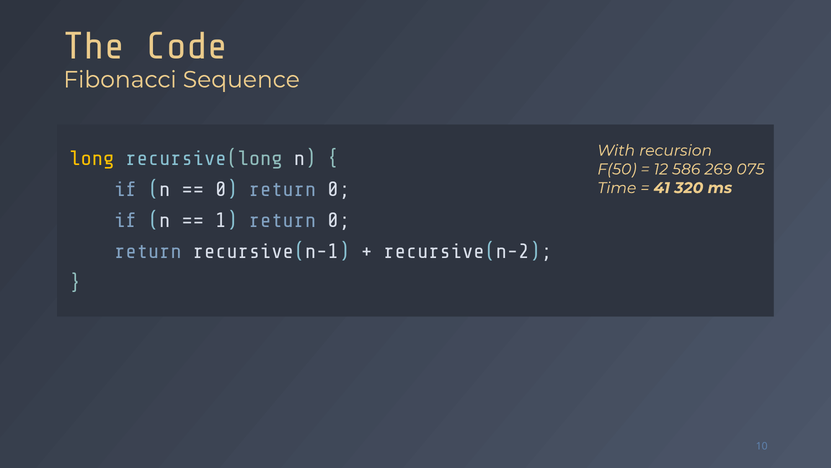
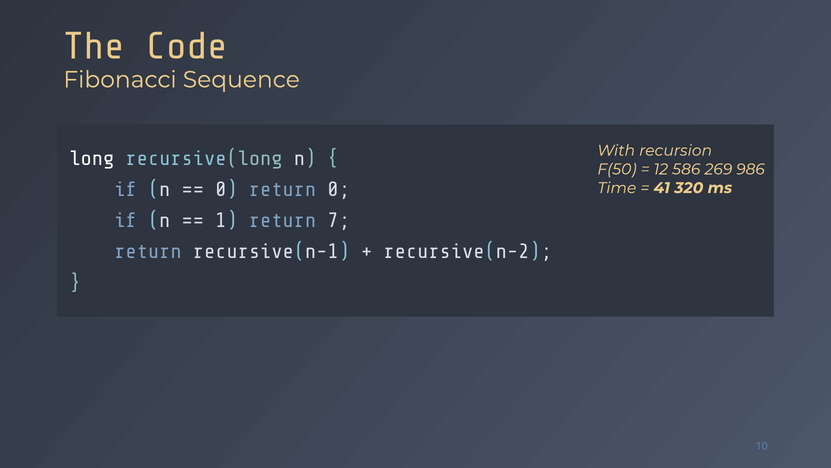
long colour: yellow -> white (92, 158)
075: 075 -> 986 (750, 169)
1 return 0: 0 -> 7 (339, 220)
